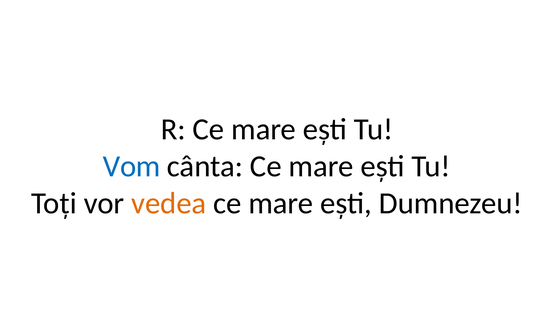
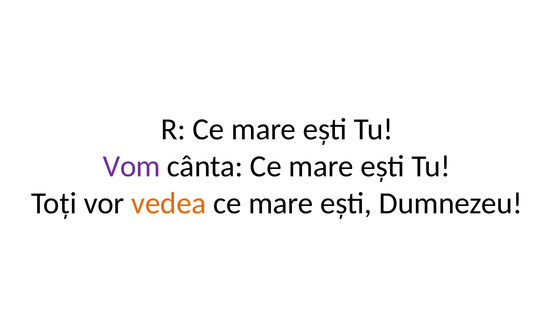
Vom colour: blue -> purple (132, 166)
